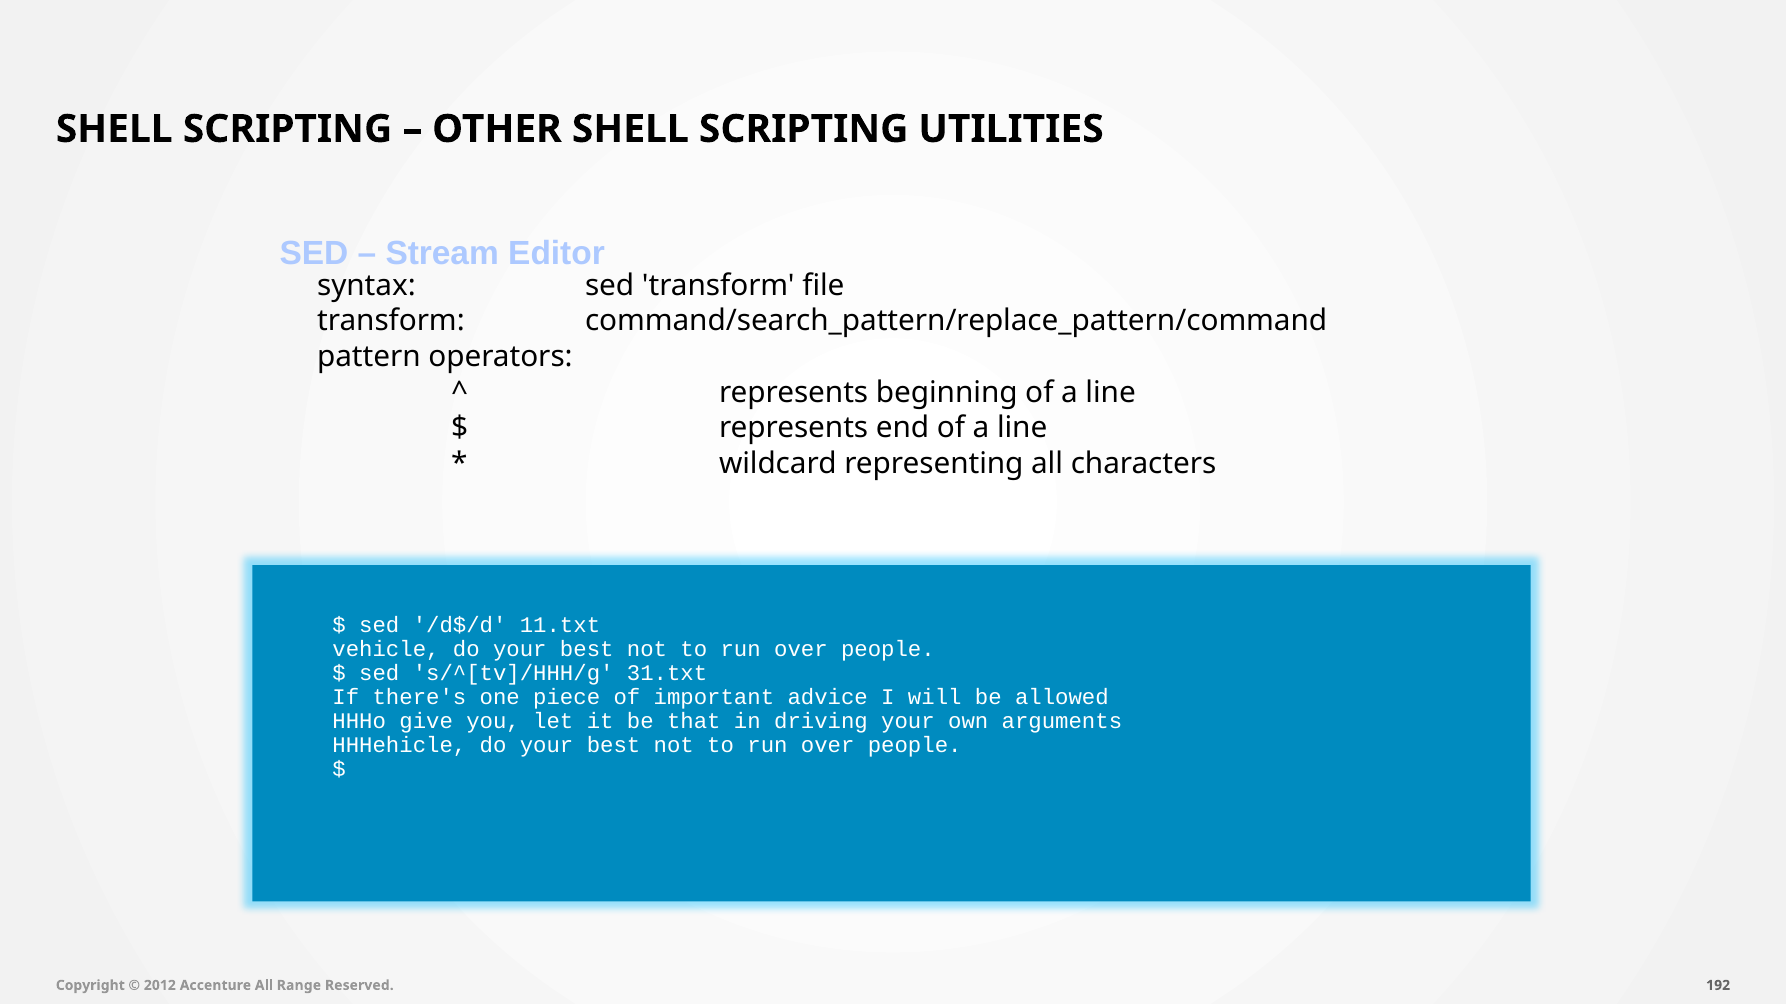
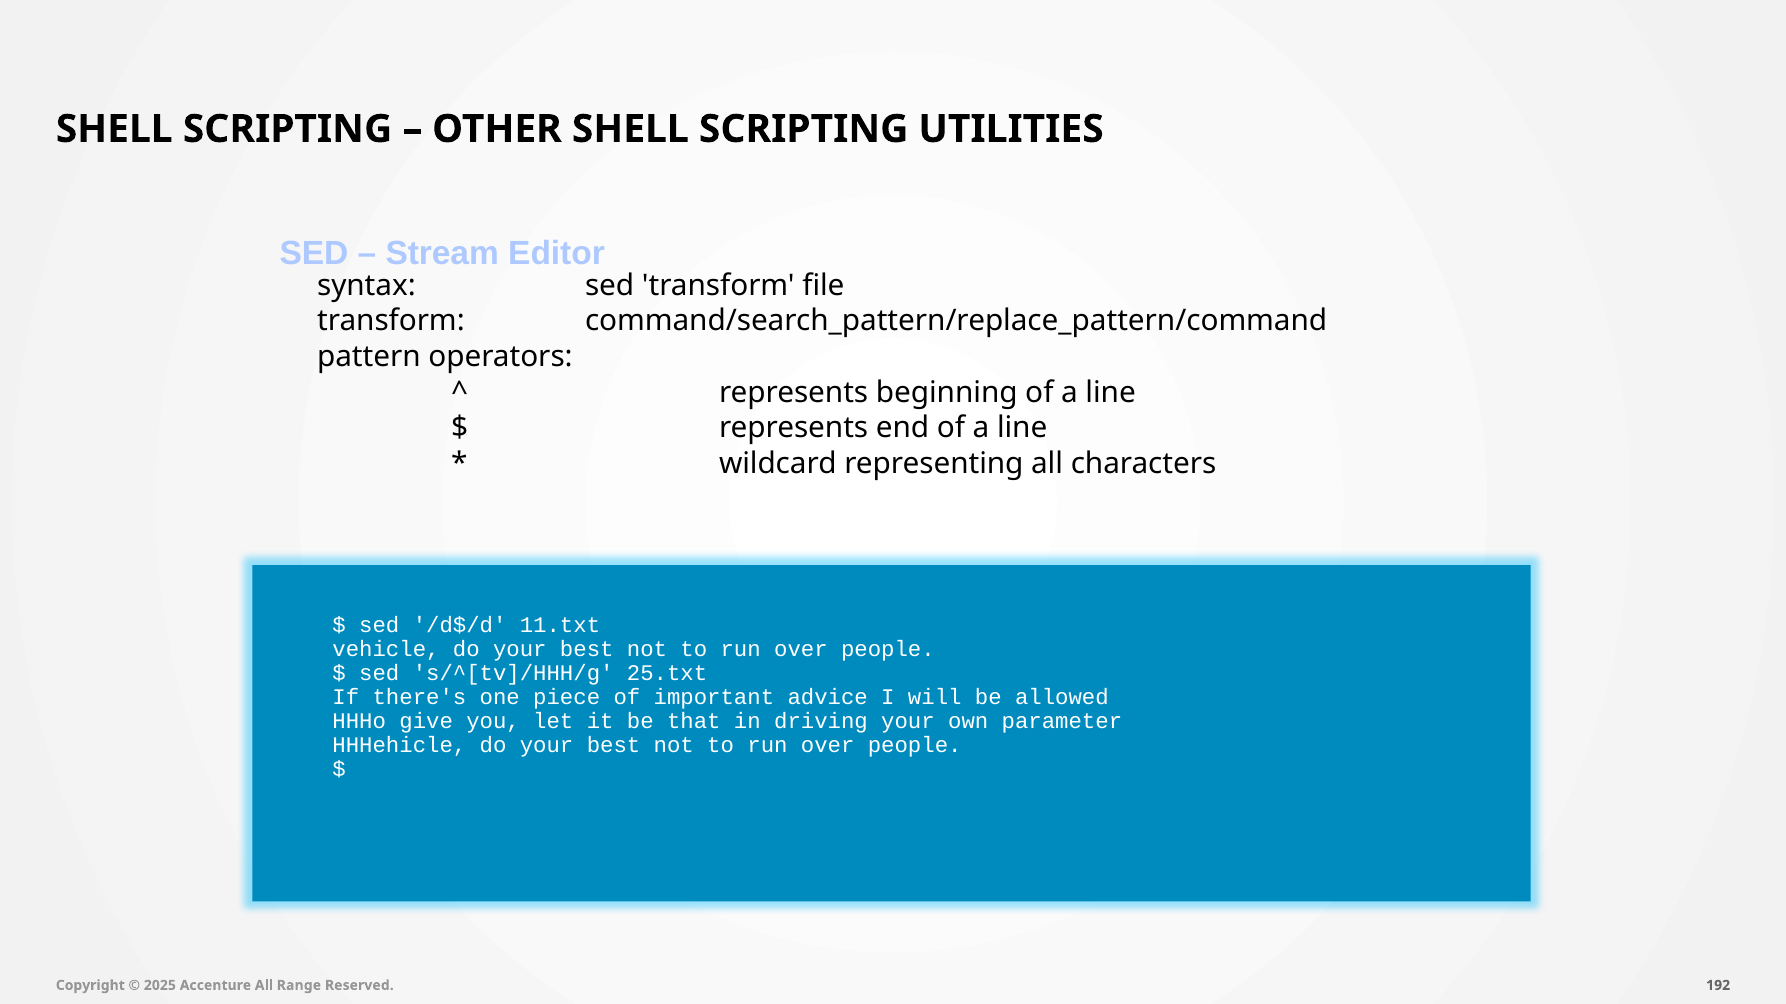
31.txt: 31.txt -> 25.txt (667, 673)
arguments: arguments -> parameter (1062, 722)
2012: 2012 -> 2025 (160, 986)
